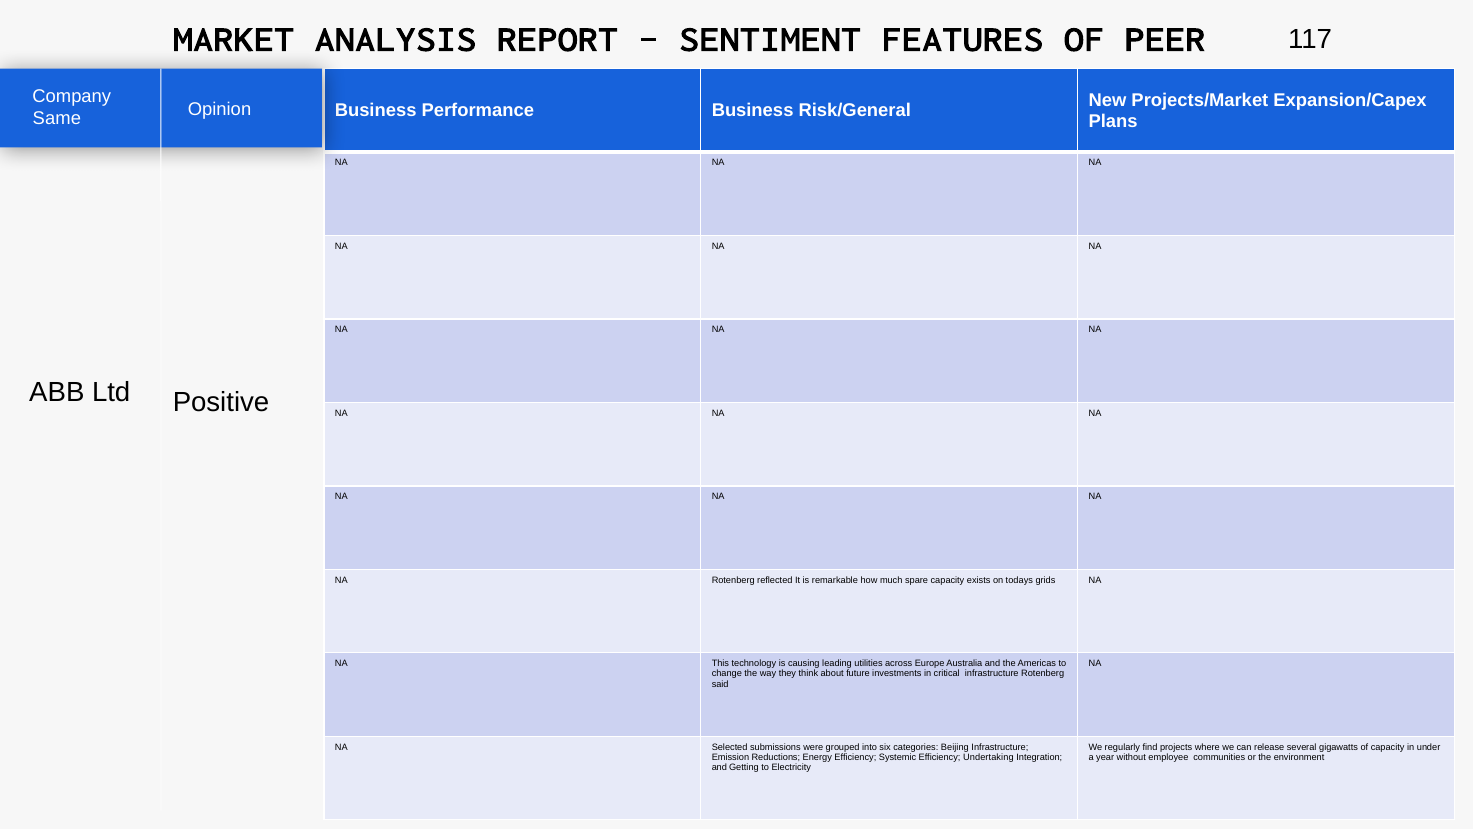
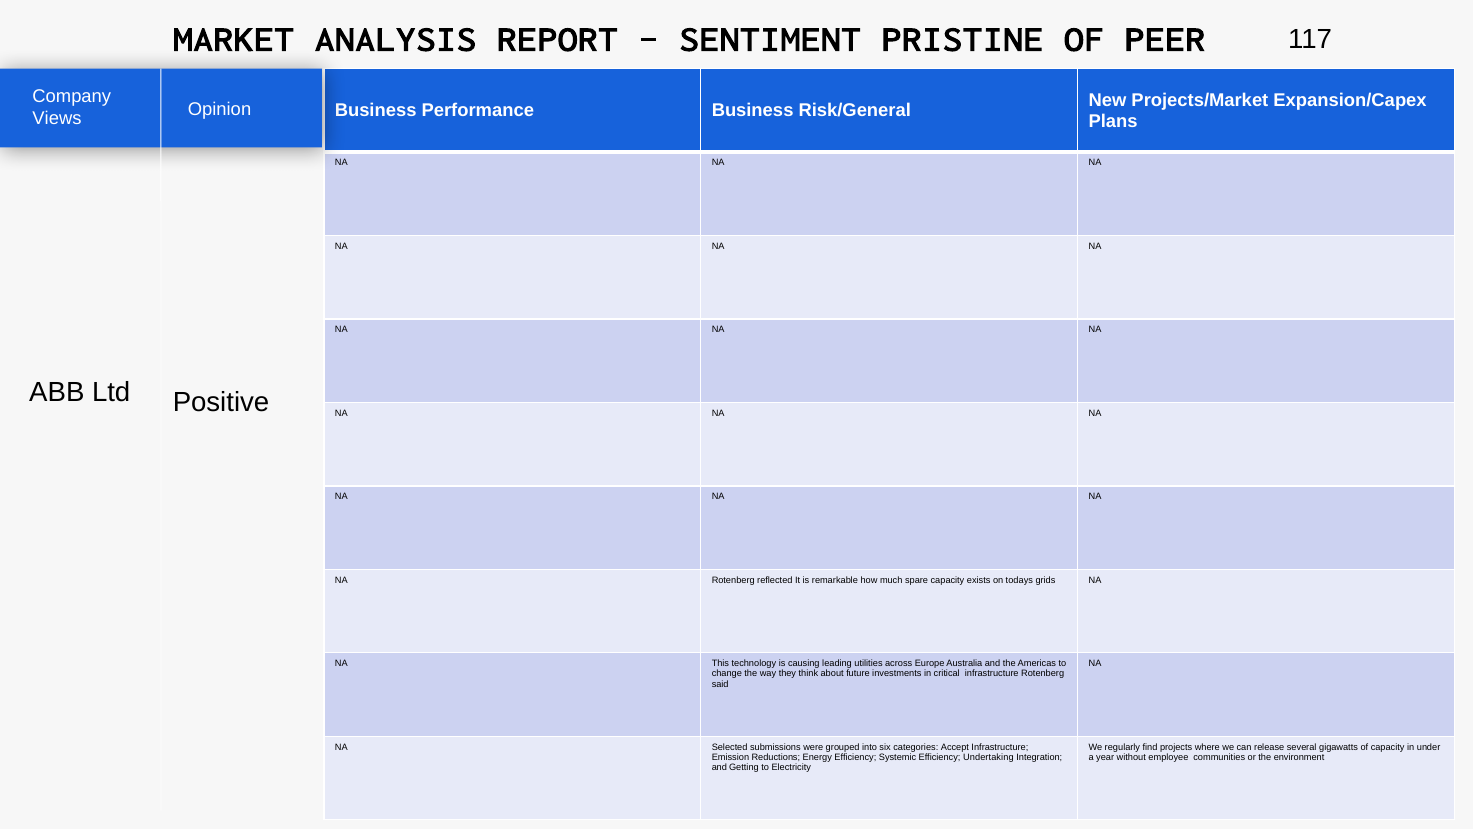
FEATURES: FEATURES -> PRISTINE (963, 39)
Same: Same -> Views (57, 119)
Beijing: Beijing -> Accept (955, 747)
